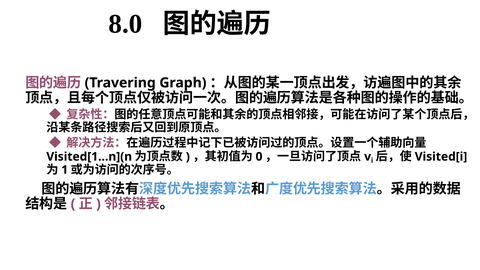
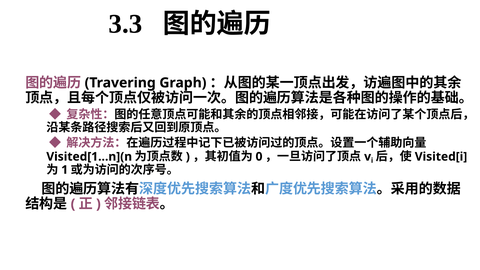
8.0: 8.0 -> 3.3 (125, 24)
